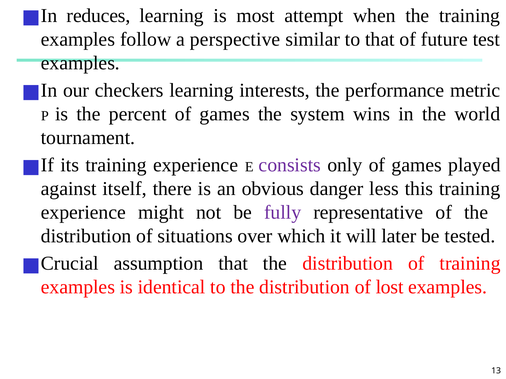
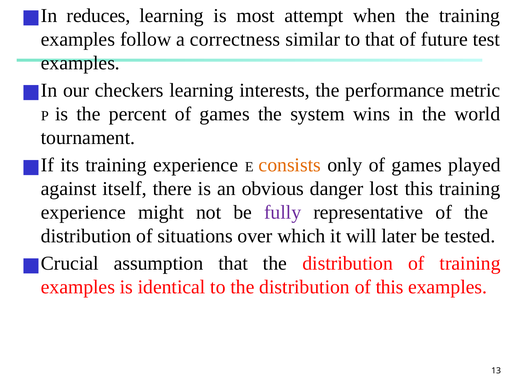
perspective: perspective -> correctness (235, 39)
consists colour: purple -> orange (290, 165)
less: less -> lost (384, 189)
of lost: lost -> this (390, 287)
